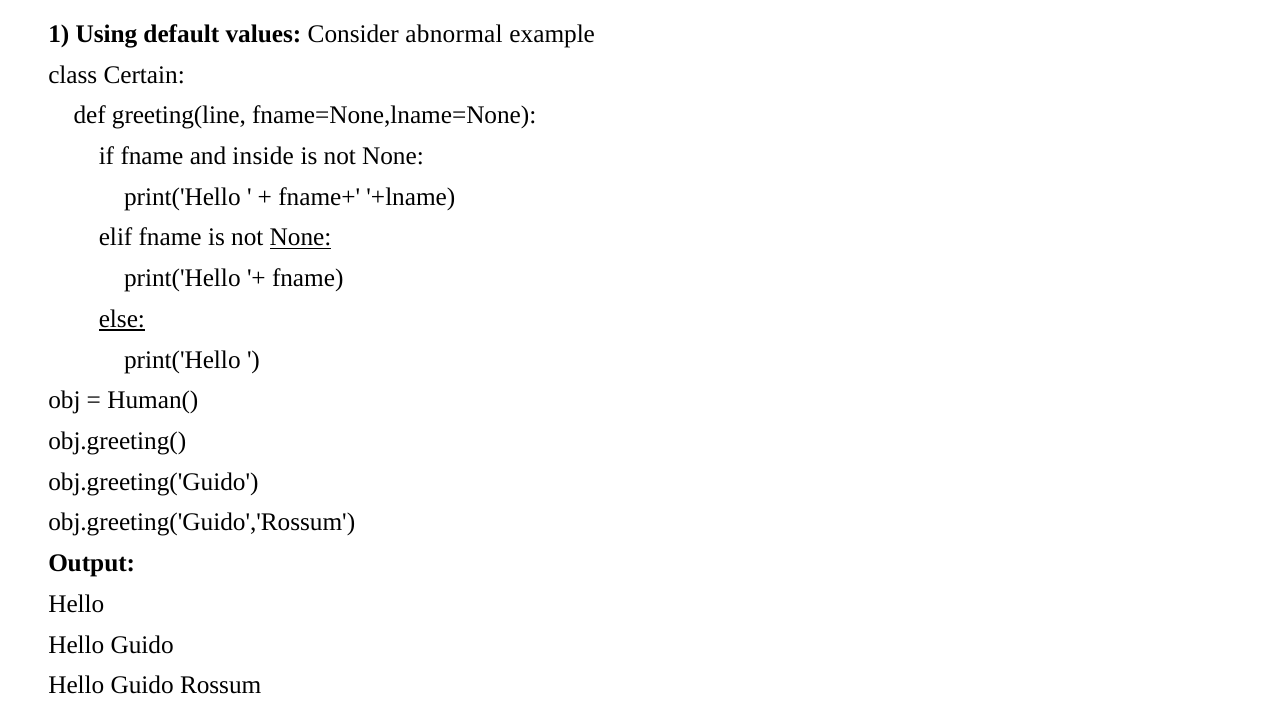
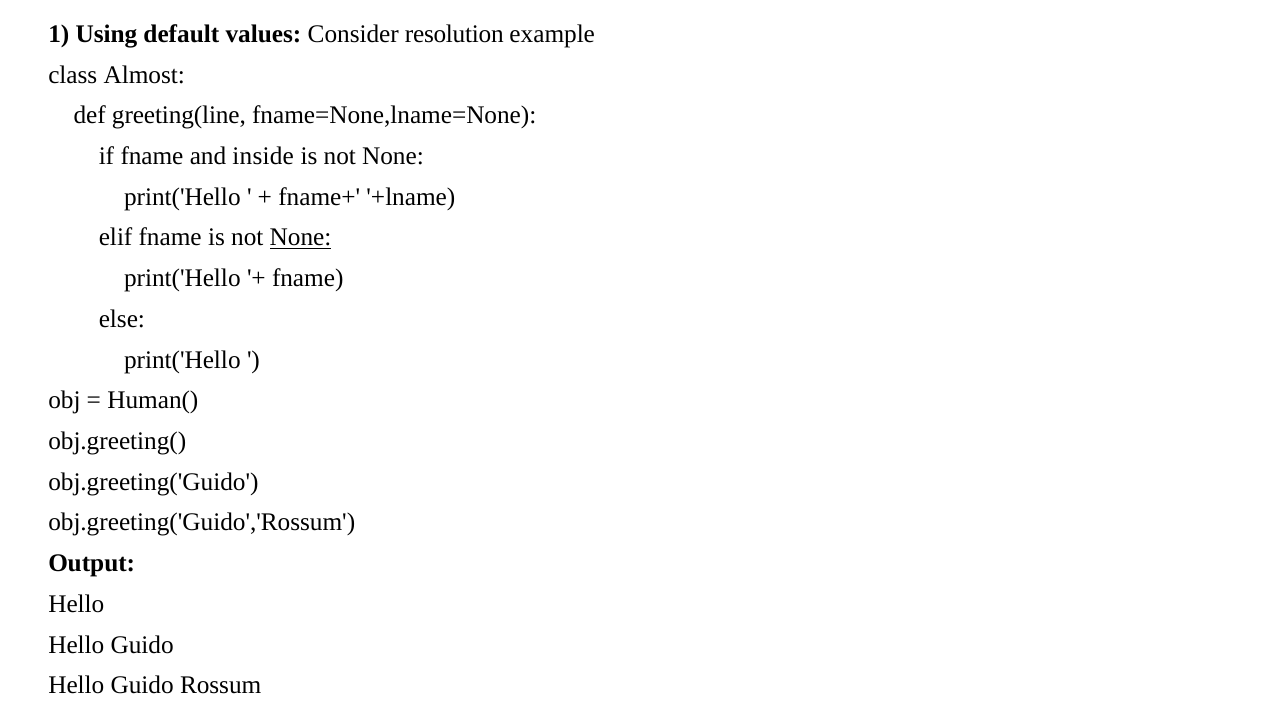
abnormal: abnormal -> resolution (454, 34)
Certain: Certain -> Almost (144, 75)
else underline: present -> none (122, 319)
